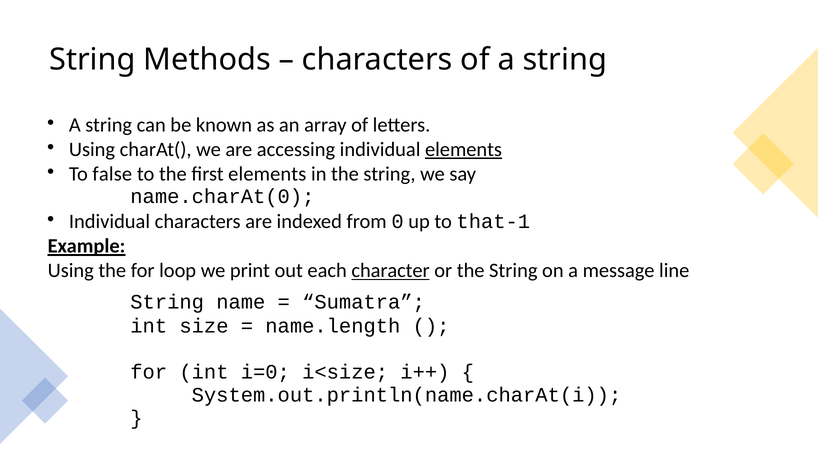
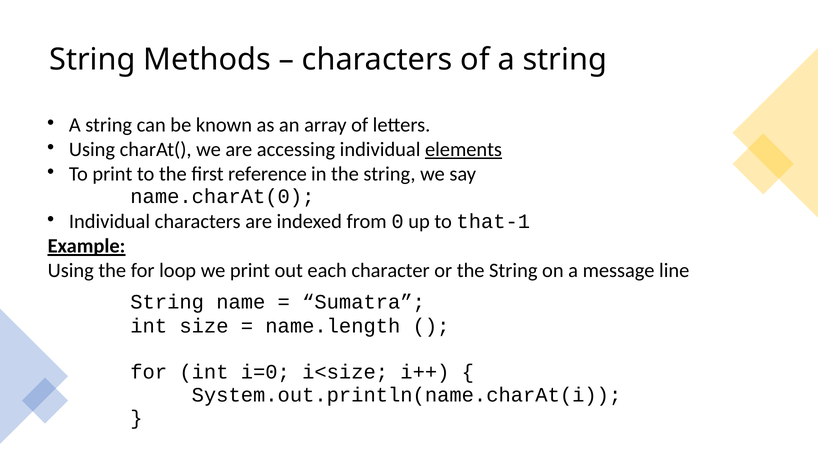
To false: false -> print (112, 174)
first elements: elements -> reference (267, 174)
character underline: present -> none (391, 271)
